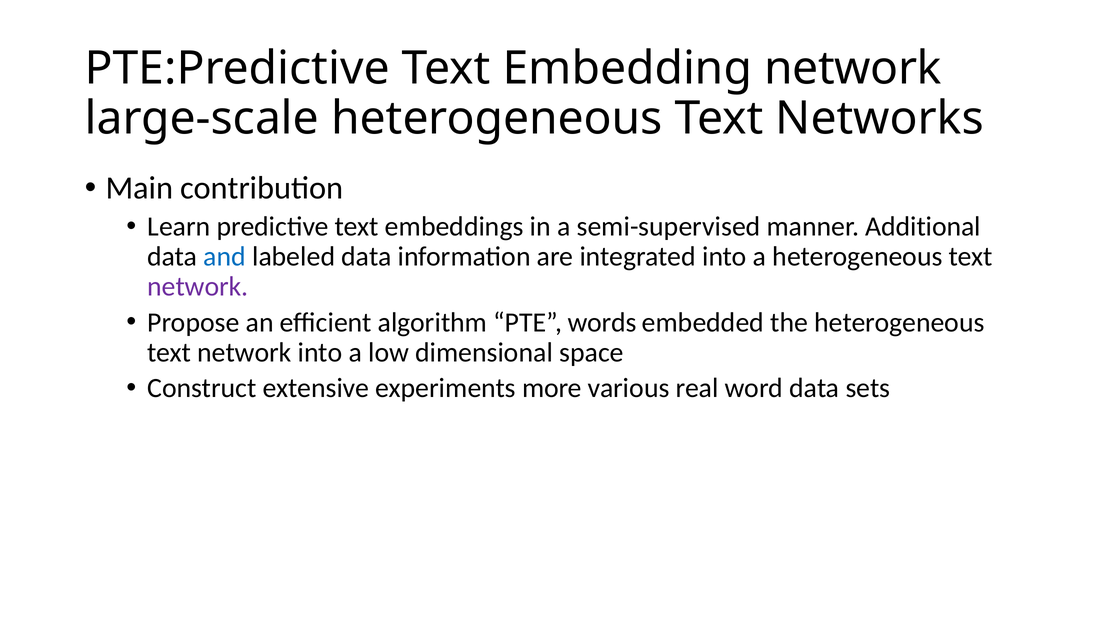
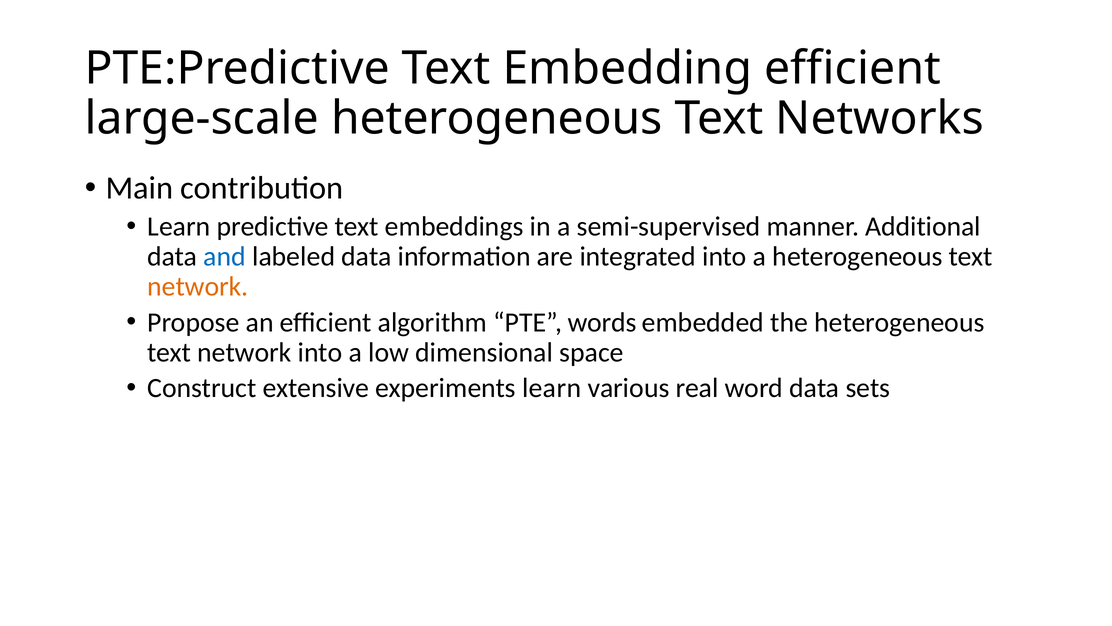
Embedding network: network -> efficient (853, 68)
network colour: purple -> orange (198, 286)
experiments more: more -> learn (552, 388)
